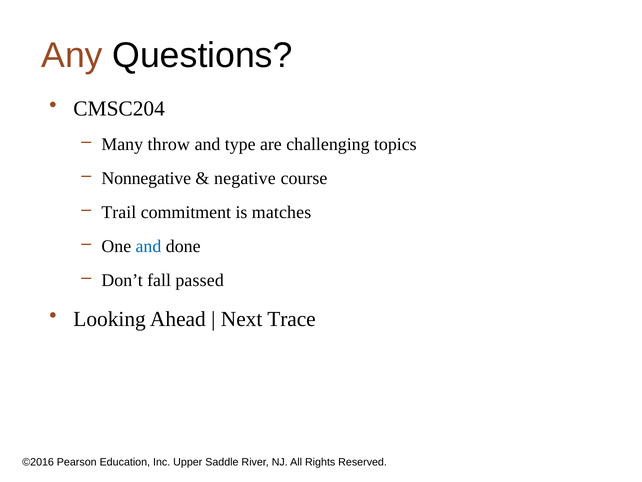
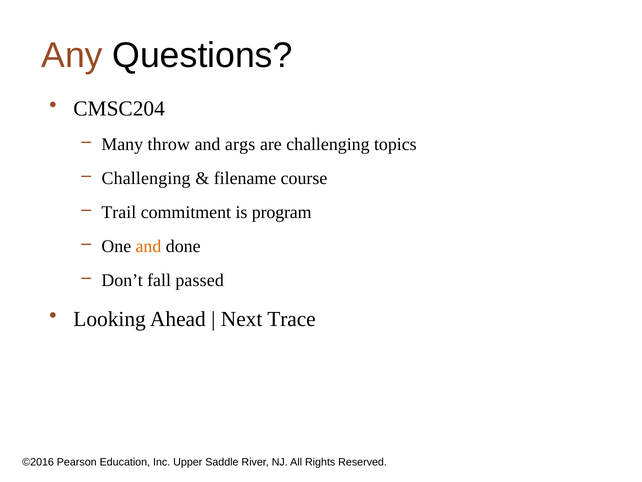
type: type -> args (240, 144)
Nonnegative: Nonnegative -> Challenging (146, 178)
negative: negative -> filename (245, 178)
matches: matches -> program (282, 212)
and colour: blue -> orange (148, 246)
